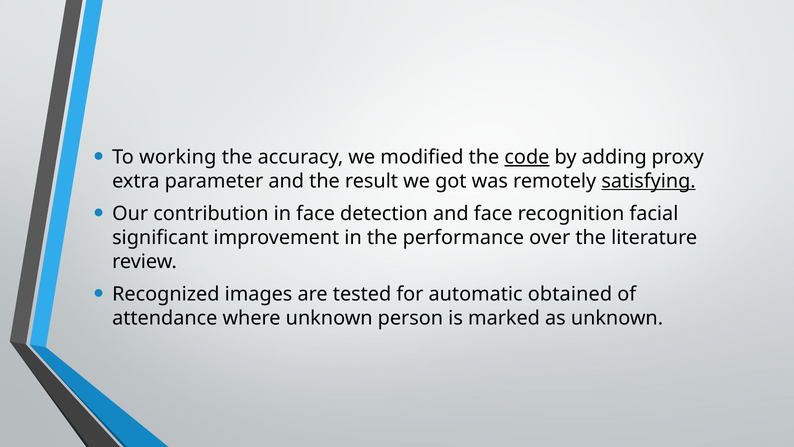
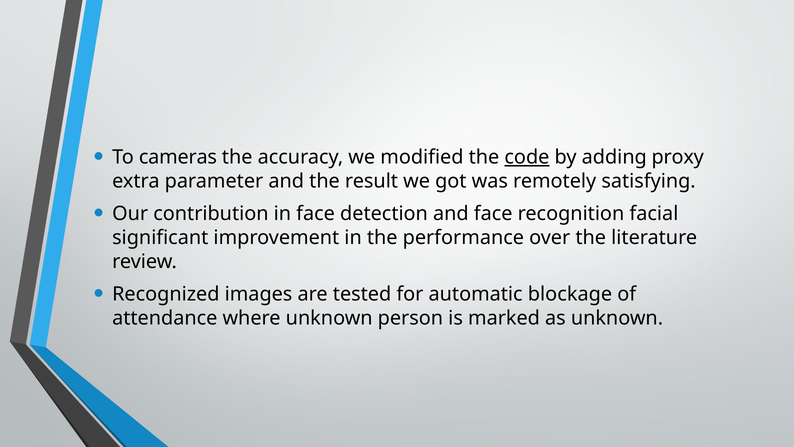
working: working -> cameras (178, 157)
satisfying underline: present -> none (649, 181)
obtained: obtained -> blockage (570, 294)
